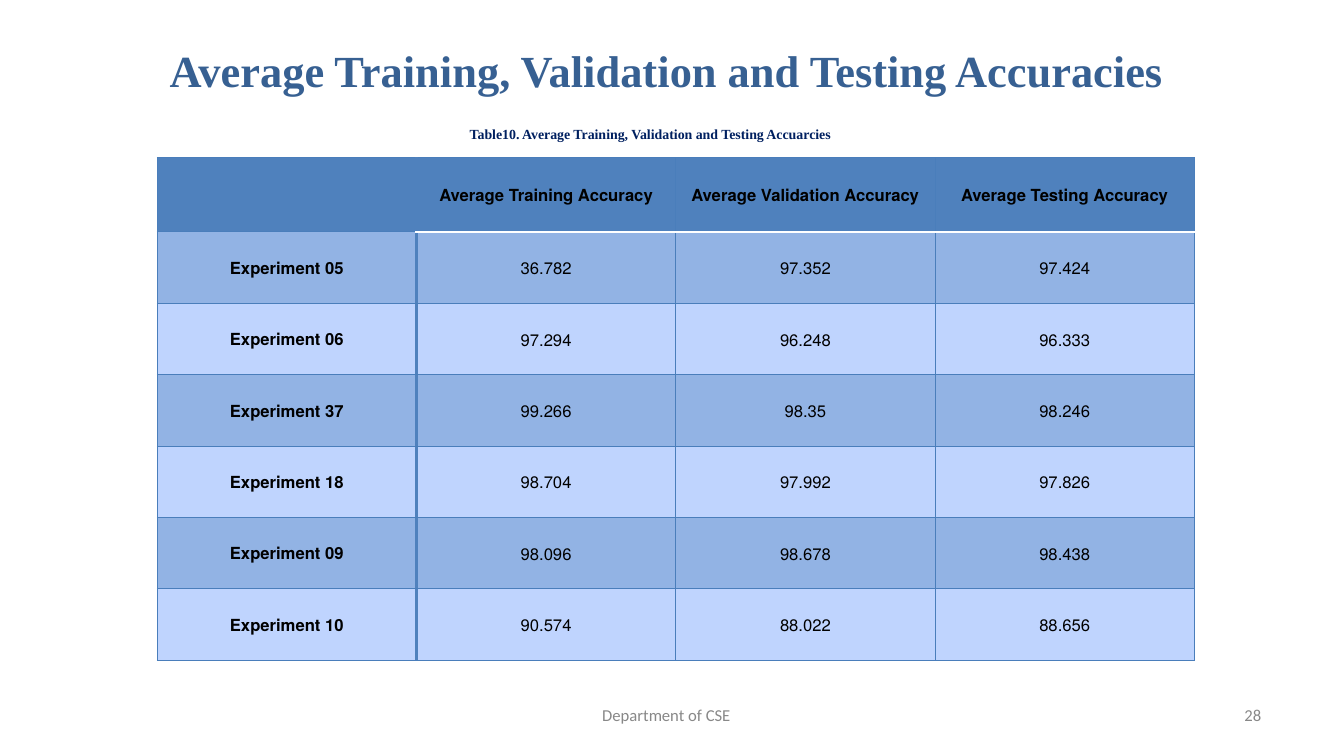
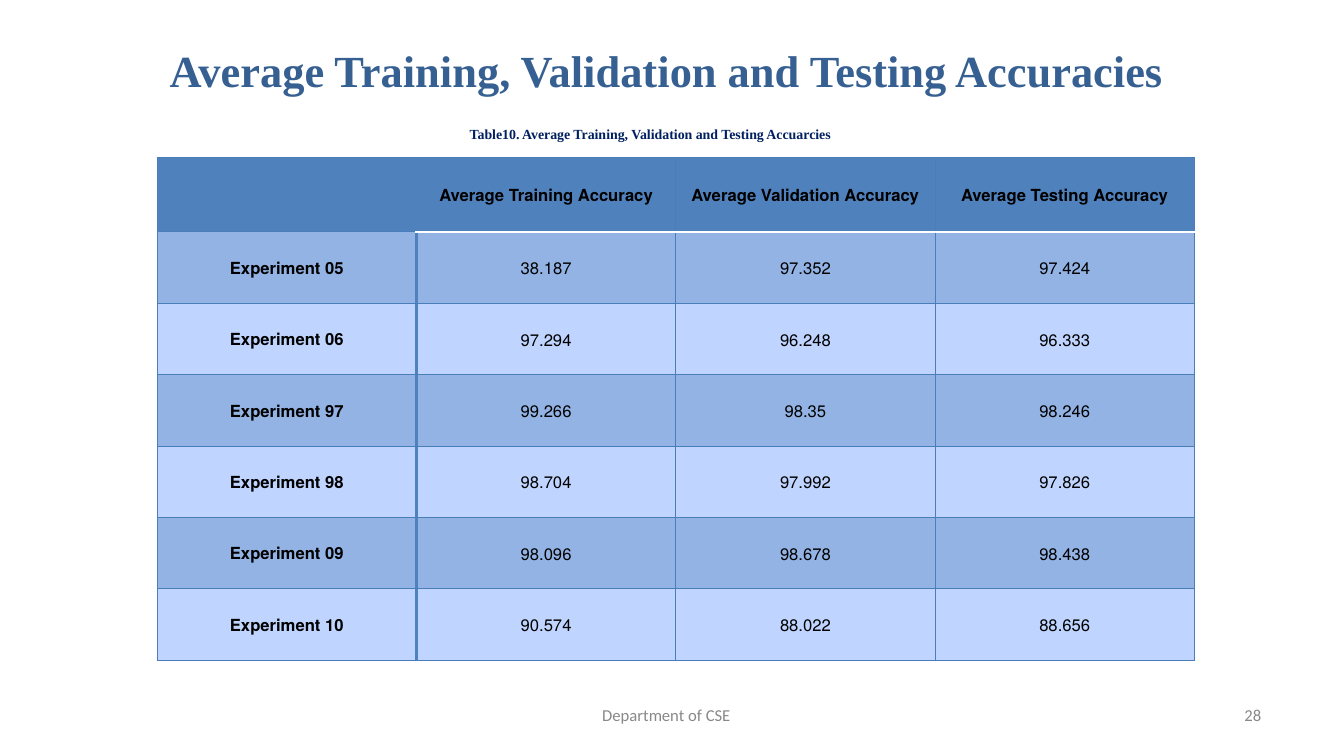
36.782: 36.782 -> 38.187 (546, 269)
37: 37 -> 97 (334, 412)
18: 18 -> 98 (334, 483)
